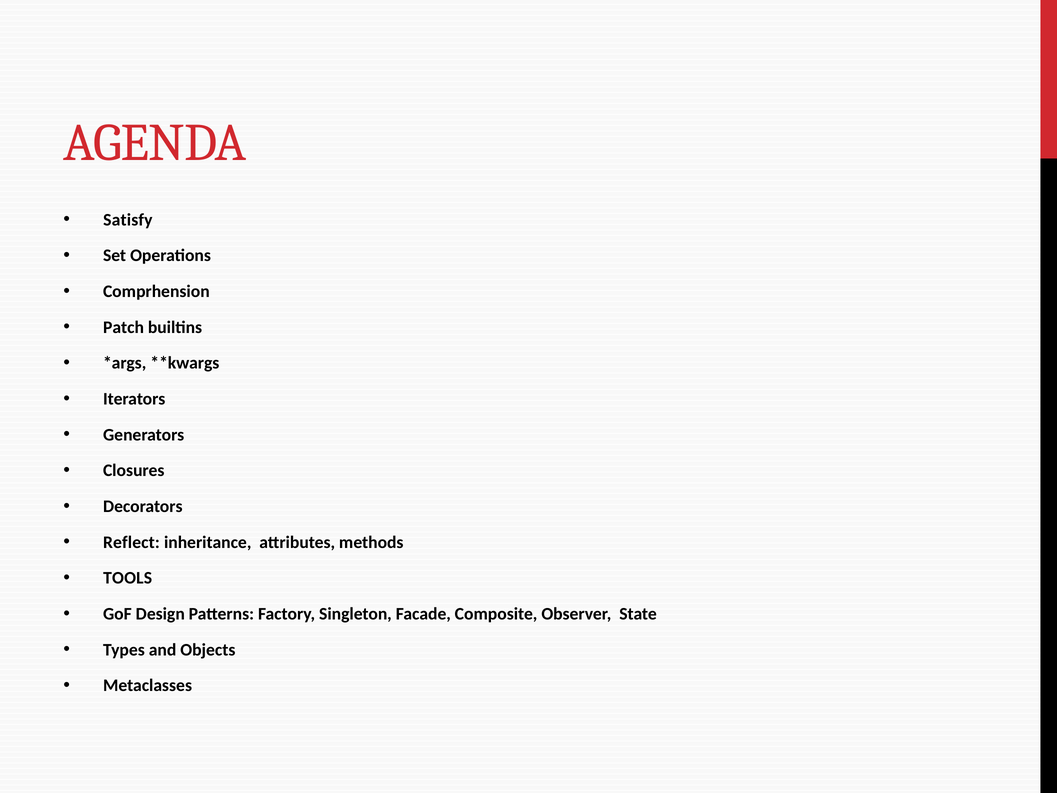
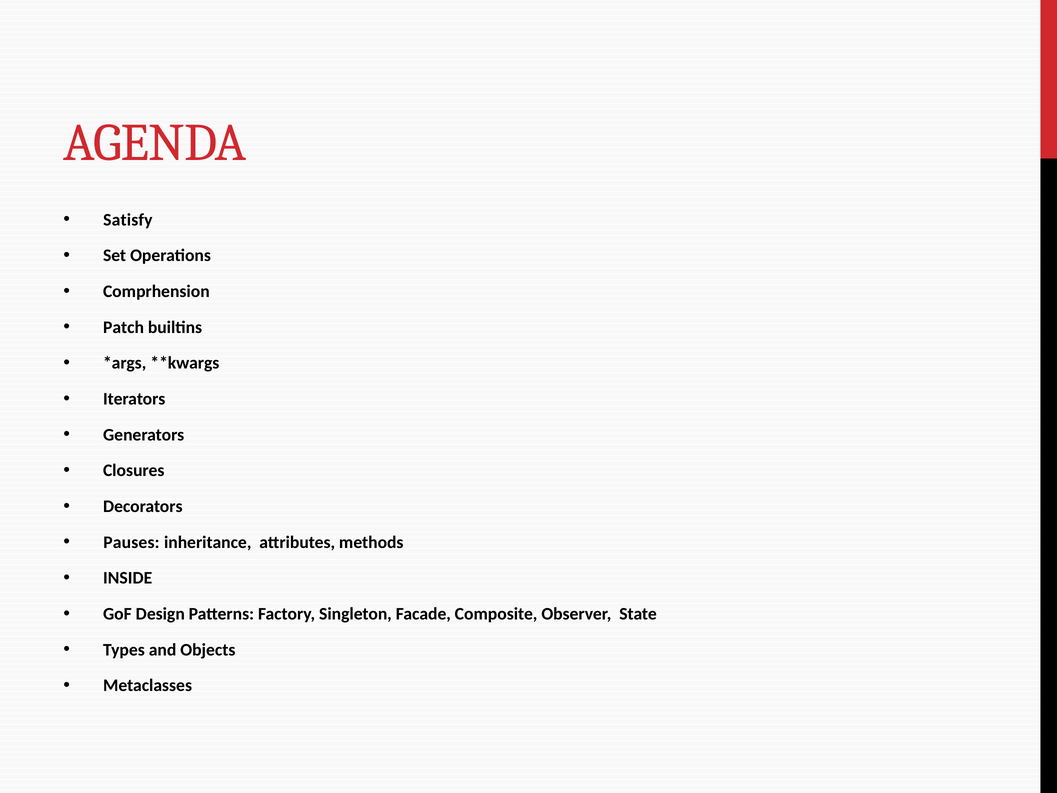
Reflect: Reflect -> Pauses (131, 542)
TOOLS: TOOLS -> INSIDE (128, 578)
